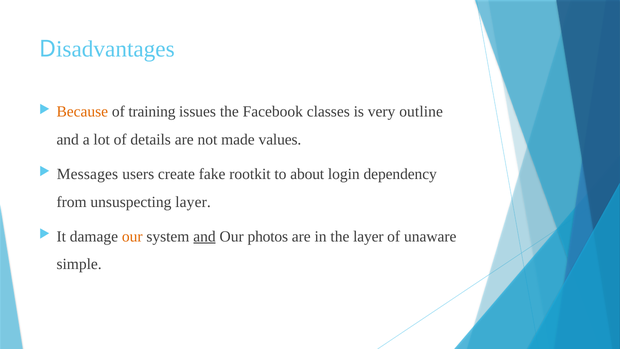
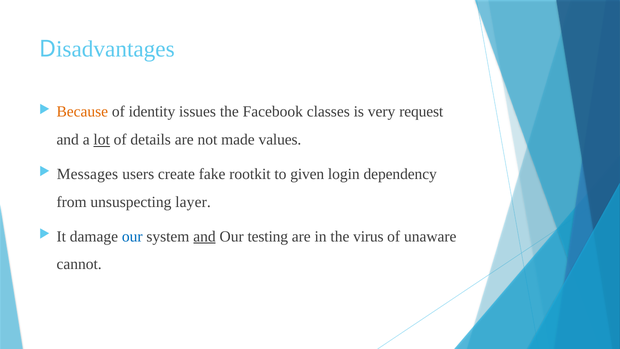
training: training -> identity (152, 112)
outline: outline -> request (421, 112)
lot underline: none -> present (102, 140)
about: about -> given (307, 174)
our colour: orange -> blue (132, 236)
photos: photos -> testing (268, 236)
the layer: layer -> virus (368, 236)
simple: simple -> cannot (79, 264)
